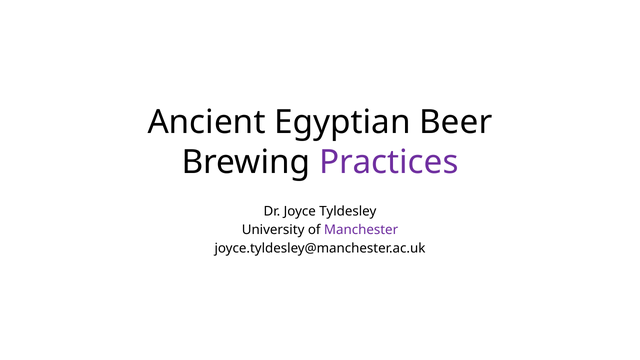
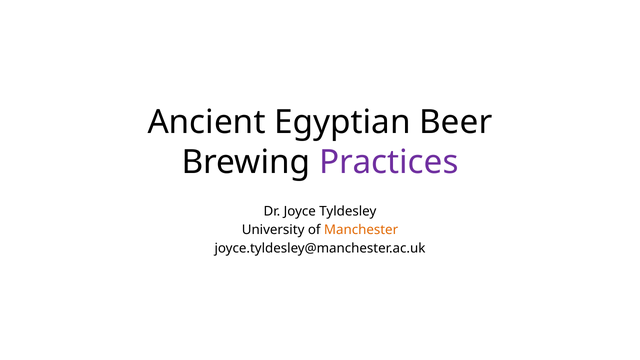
Manchester colour: purple -> orange (361, 230)
